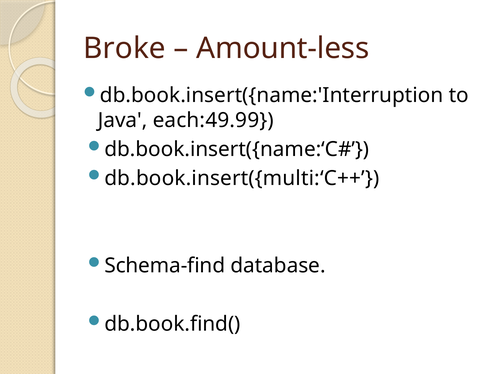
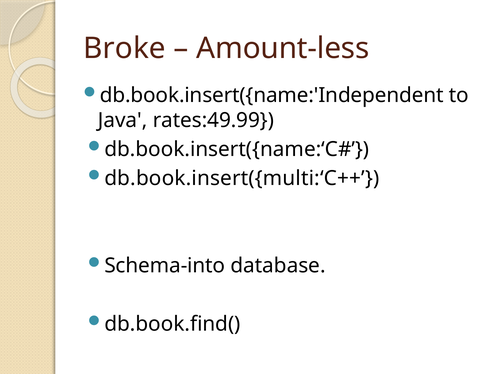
db.book.insert({name:'Interruption: db.book.insert({name:'Interruption -> db.book.insert({name:'Independent (272, 95)
each:49.99: each:49.99 -> rates:49.99 (213, 120)
Schema-find: Schema-find -> Schema-into (165, 266)
